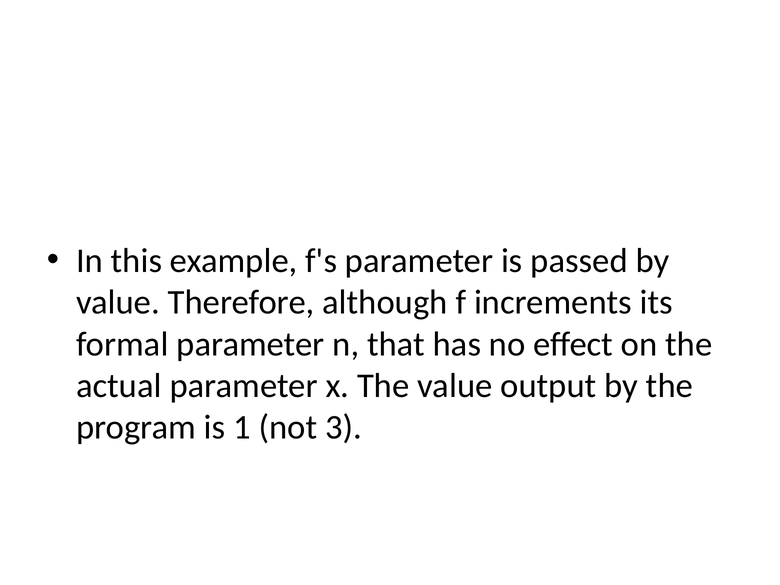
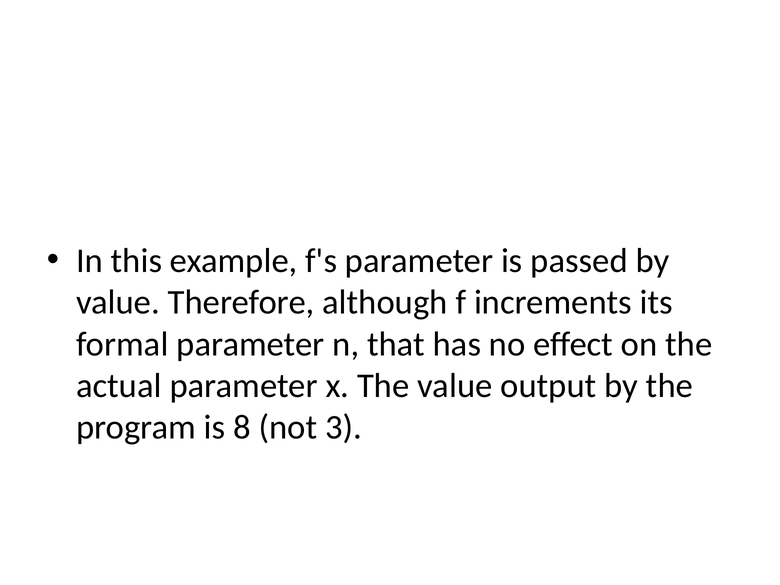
1: 1 -> 8 (242, 427)
